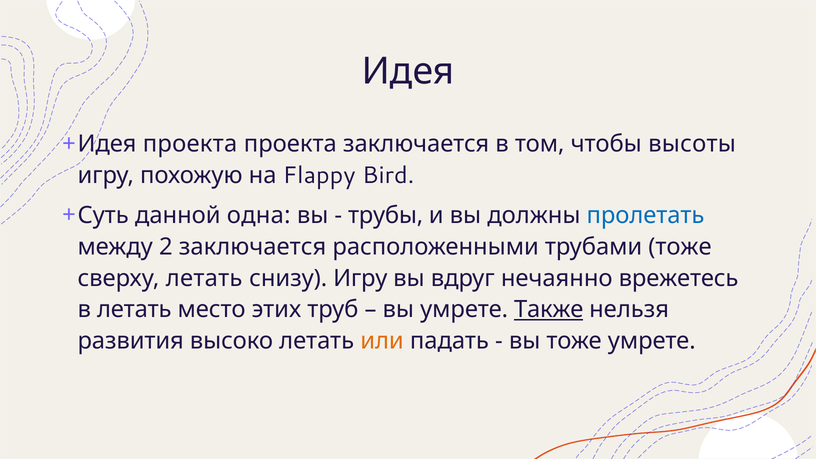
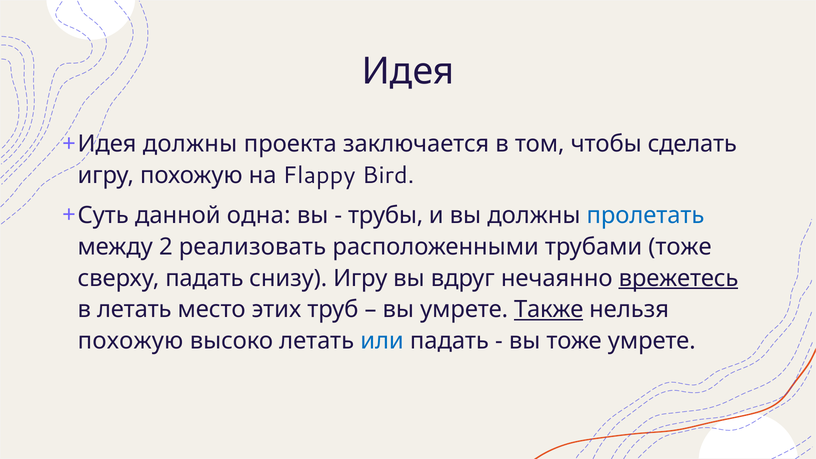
проекта: проекта -> должны (190, 144)
высоты: высоты -> сделать (692, 144)
2 заключается: заключается -> реализовать (252, 247)
сверху летать: летать -> падать (204, 278)
врежетесь underline: none -> present (679, 278)
развития: развития -> похожую (130, 341)
или colour: orange -> blue (382, 341)
